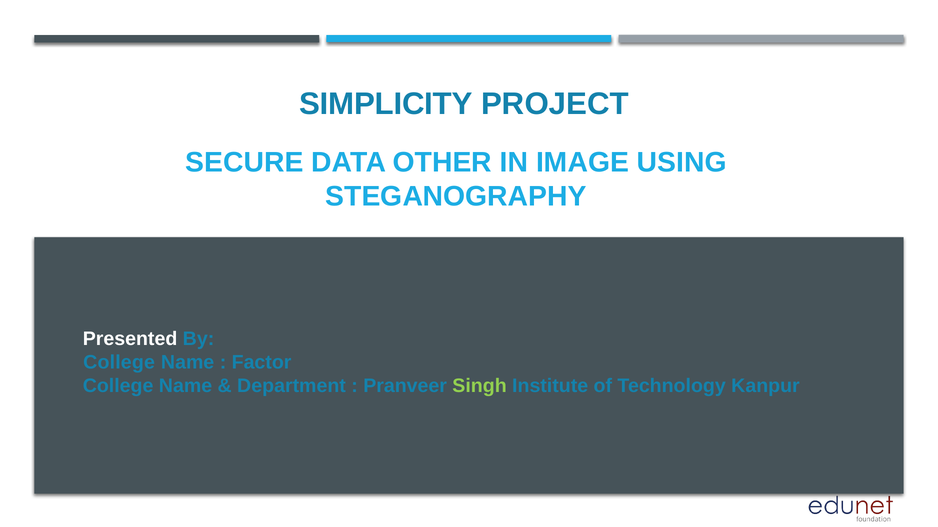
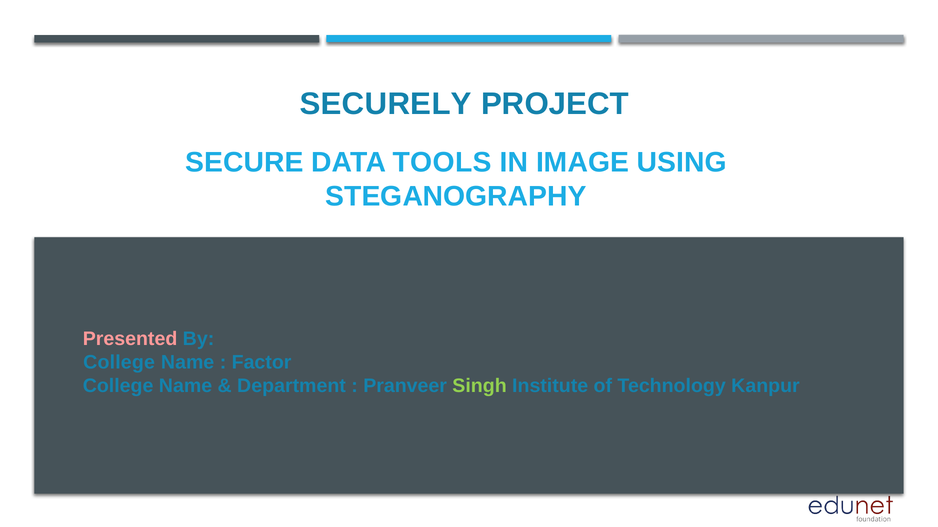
SIMPLICITY: SIMPLICITY -> SECURELY (386, 104)
OTHER: OTHER -> TOOLS (442, 163)
Presented colour: white -> pink (130, 339)
